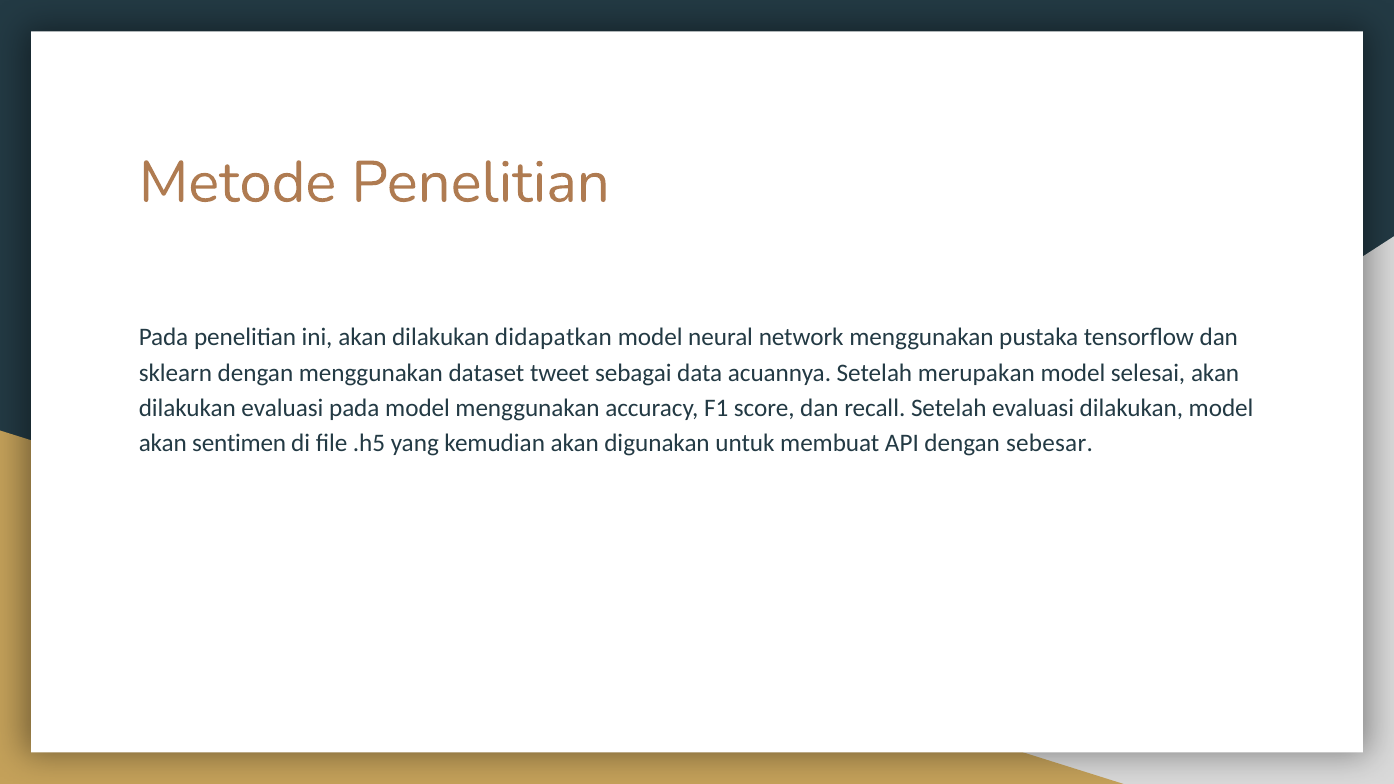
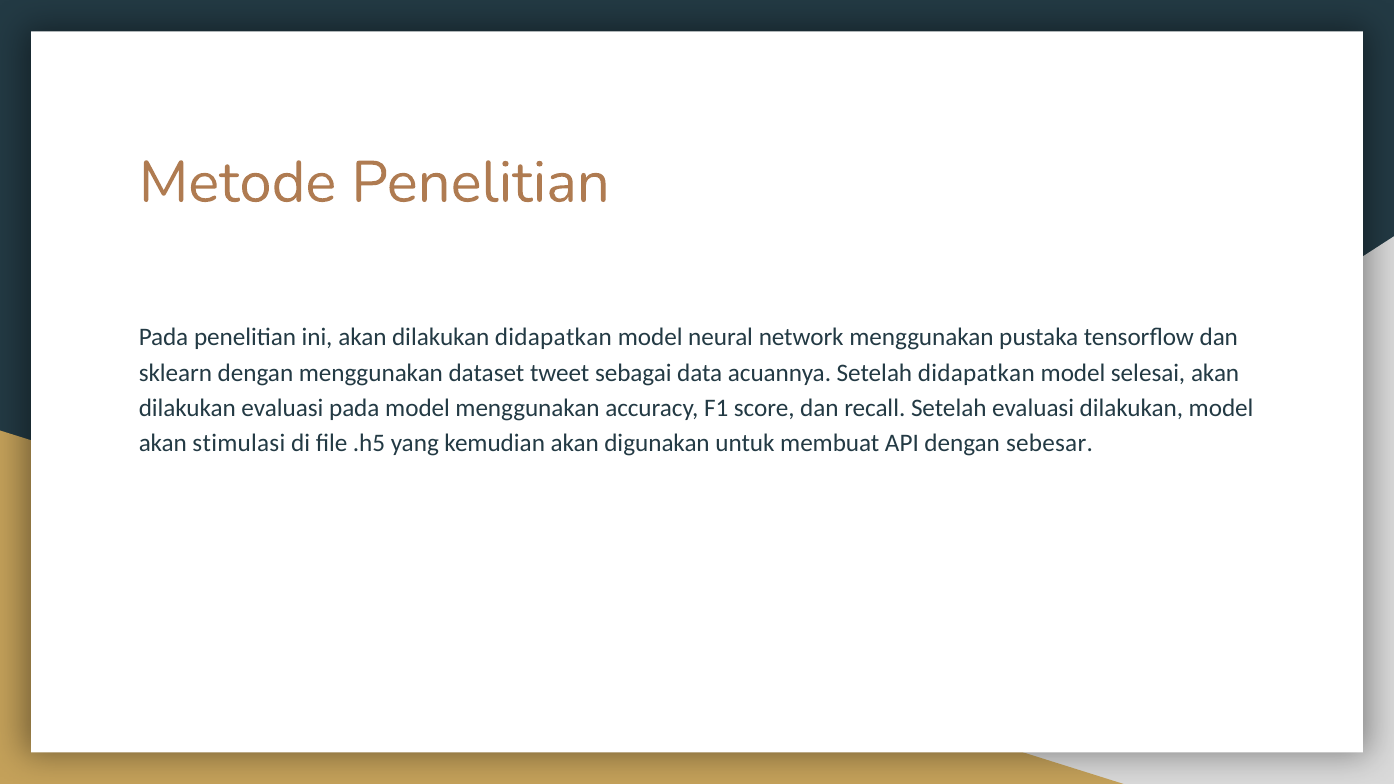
Setelah merupakan: merupakan -> didapatkan (976, 373)
sentimen: sentimen -> stimulasi (239, 443)
